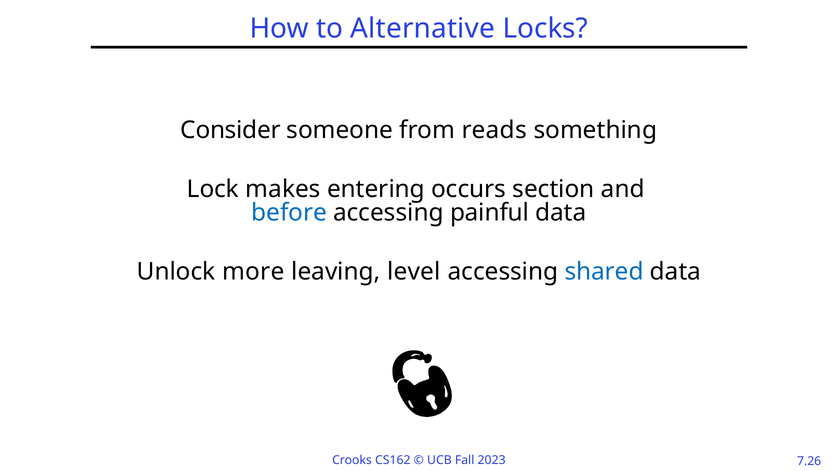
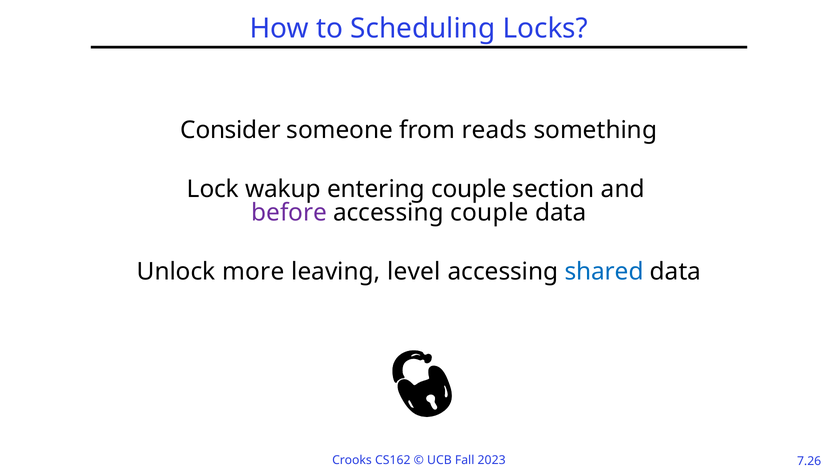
Alternative: Alternative -> Scheduling (423, 29)
makes: makes -> wakup (283, 189)
entering occurs: occurs -> couple (469, 189)
before colour: blue -> purple (289, 213)
accessing painful: painful -> couple (489, 213)
